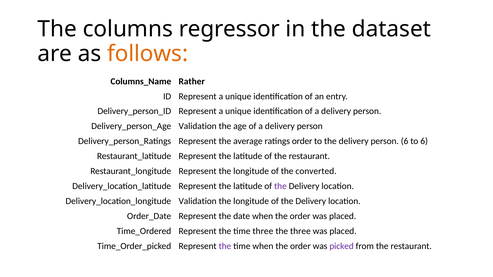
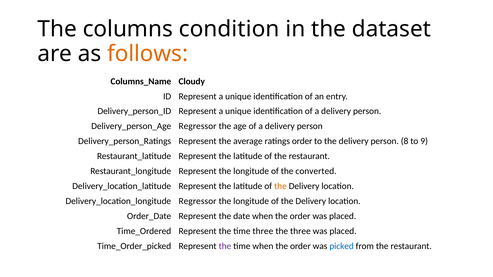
regressor: regressor -> condition (229, 29)
Rather: Rather -> Cloudy (192, 81)
Validation: Validation -> Regressor (198, 126)
person 6: 6 -> 8 (405, 141)
to 6: 6 -> 9 (424, 141)
the colour: purple -> orange (280, 186)
Validation: Validation -> Regressor (198, 201)
picked colour: purple -> blue (342, 246)
